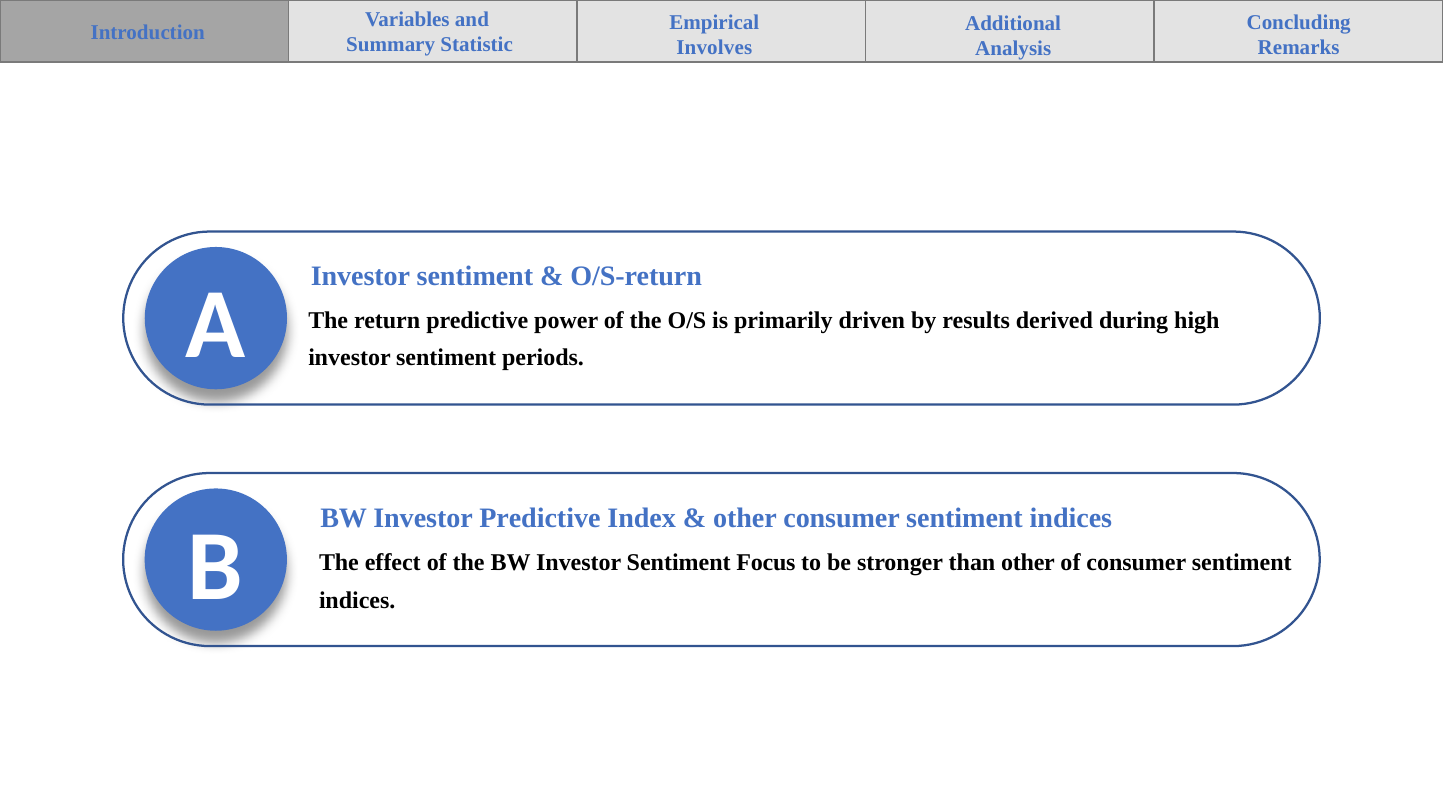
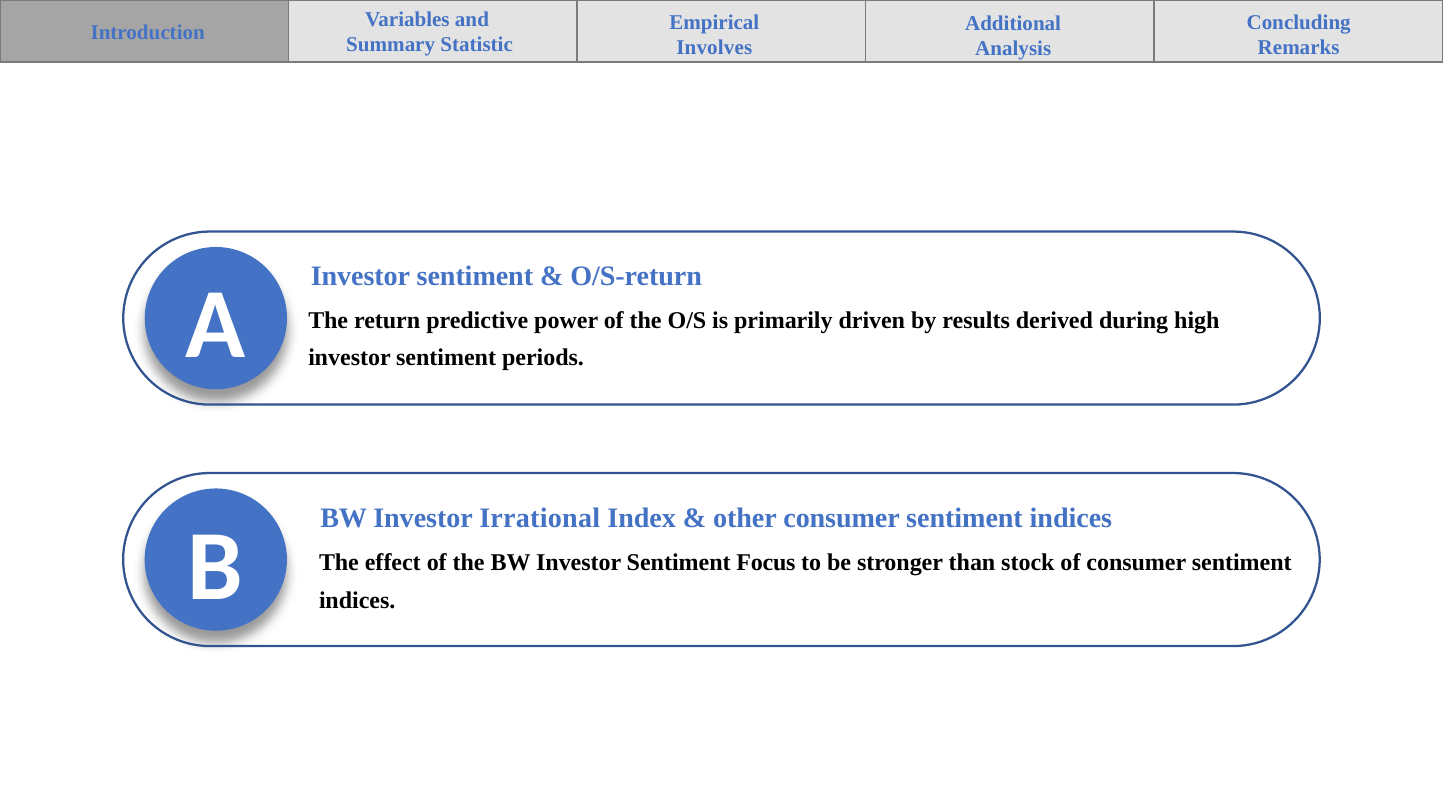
Investor Predictive: Predictive -> Irrational (540, 518)
than other: other -> stock (1028, 563)
